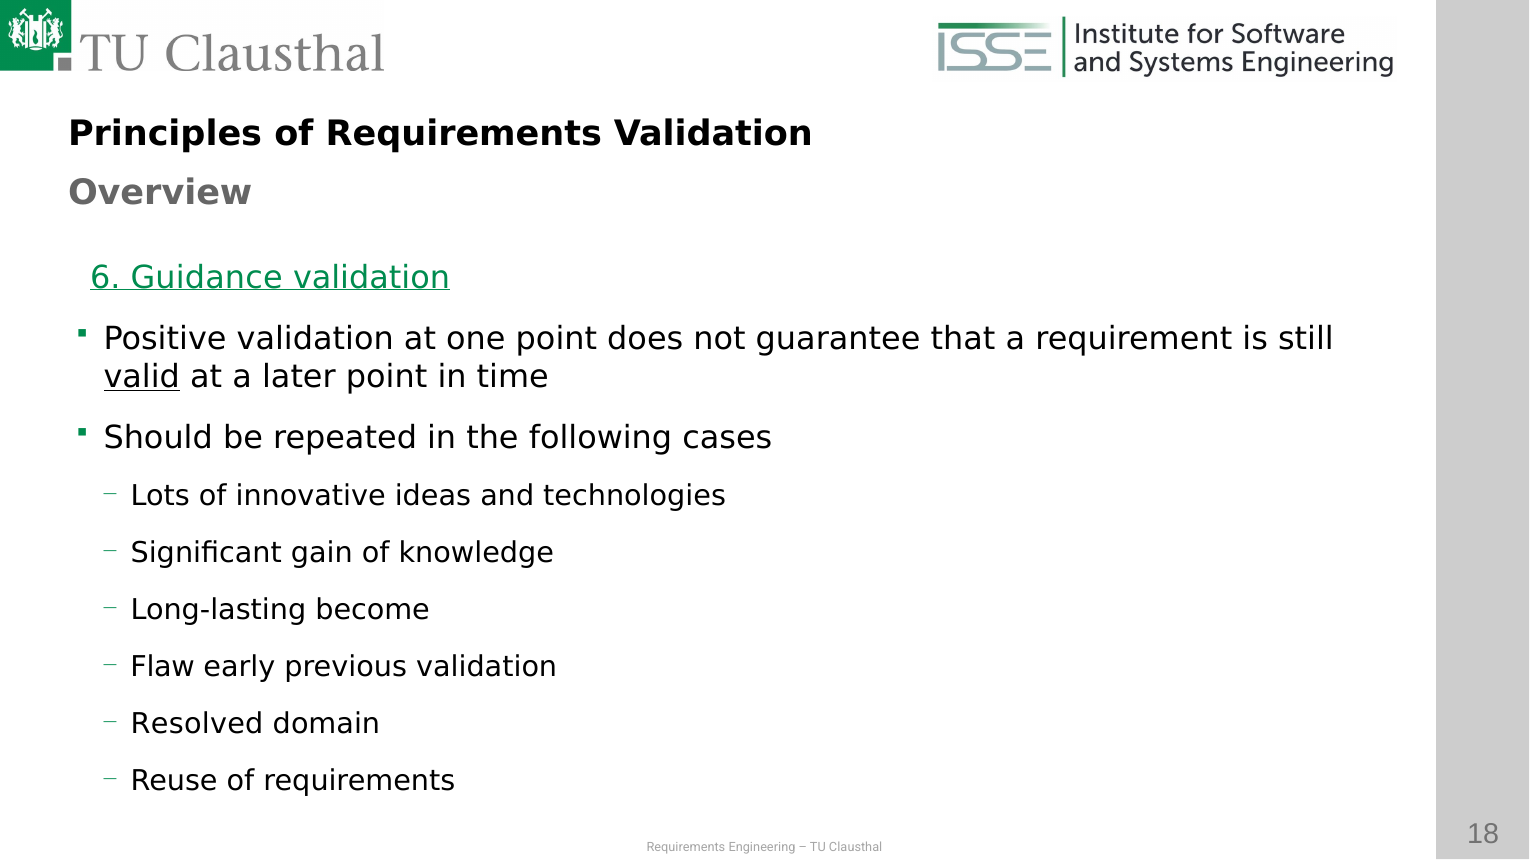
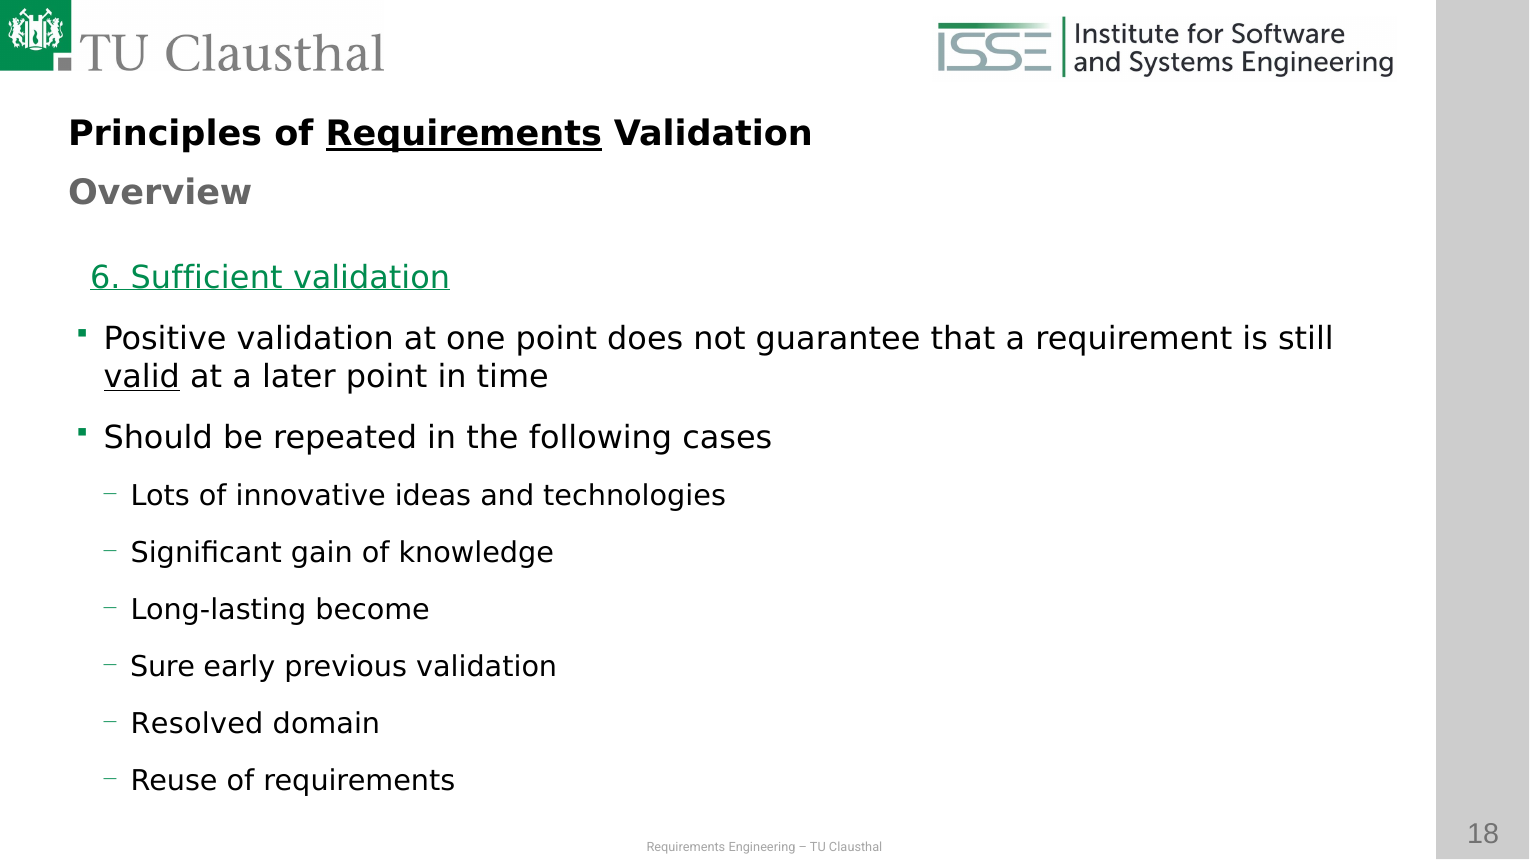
Requirements underline: none -> present (464, 134)
Guidance: Guidance -> Sufficient (207, 278)
Flaw: Flaw -> Sure (163, 668)
